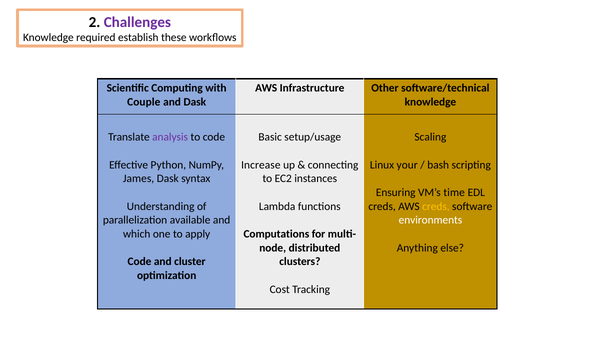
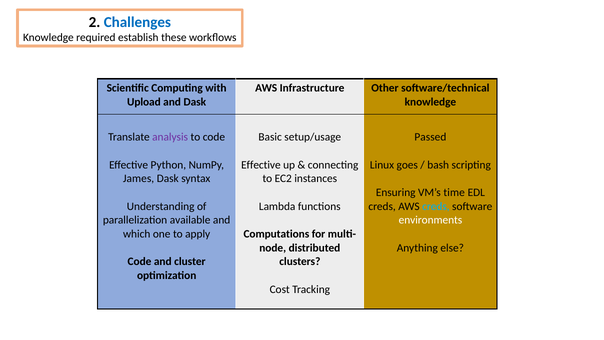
Challenges colour: purple -> blue (137, 22)
Couple: Couple -> Upload (144, 102)
Scaling: Scaling -> Passed (430, 137)
Increase: Increase -> Effective (261, 165)
your: your -> goes (407, 165)
creds colour: yellow -> light blue (436, 206)
